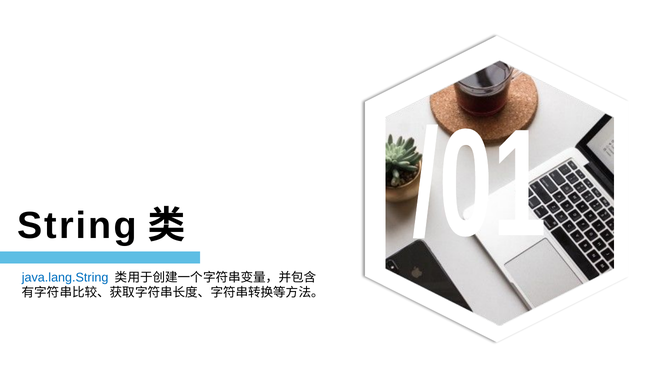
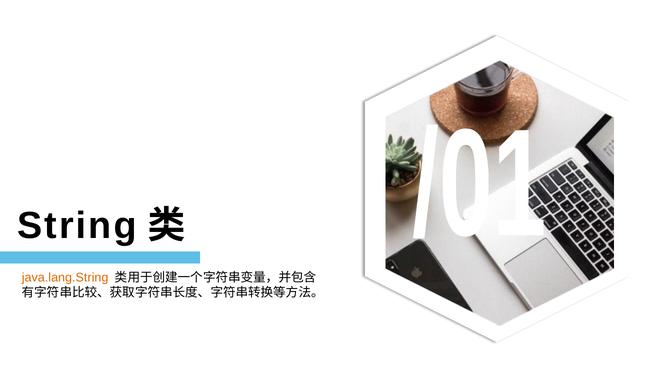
java.lang.String colour: blue -> orange (65, 277)
